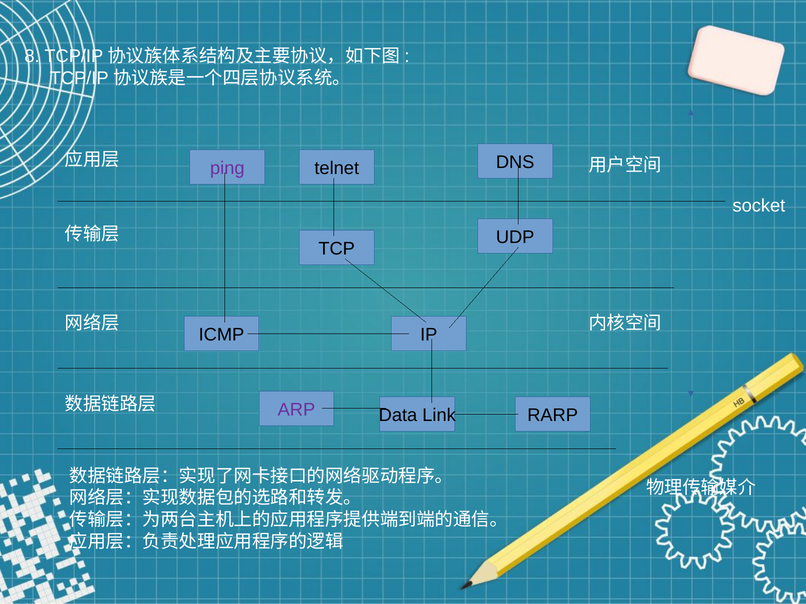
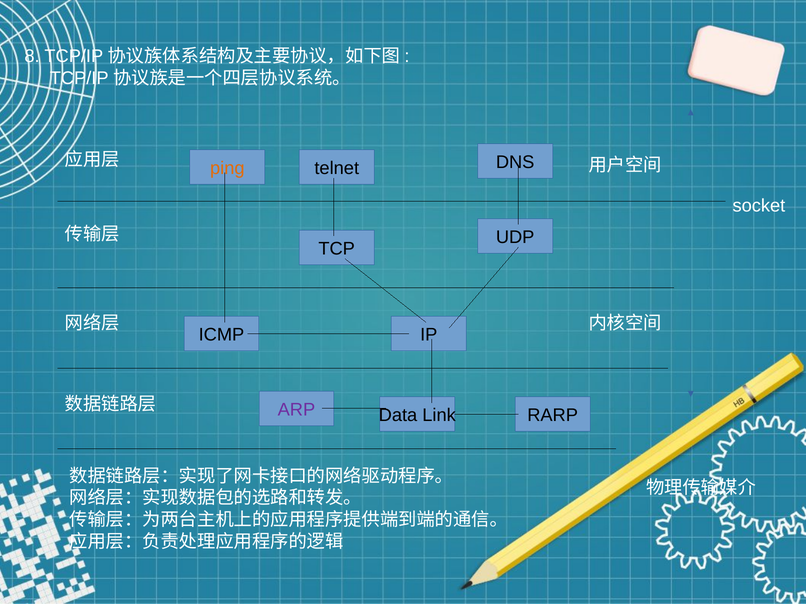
ping colour: purple -> orange (227, 168)
